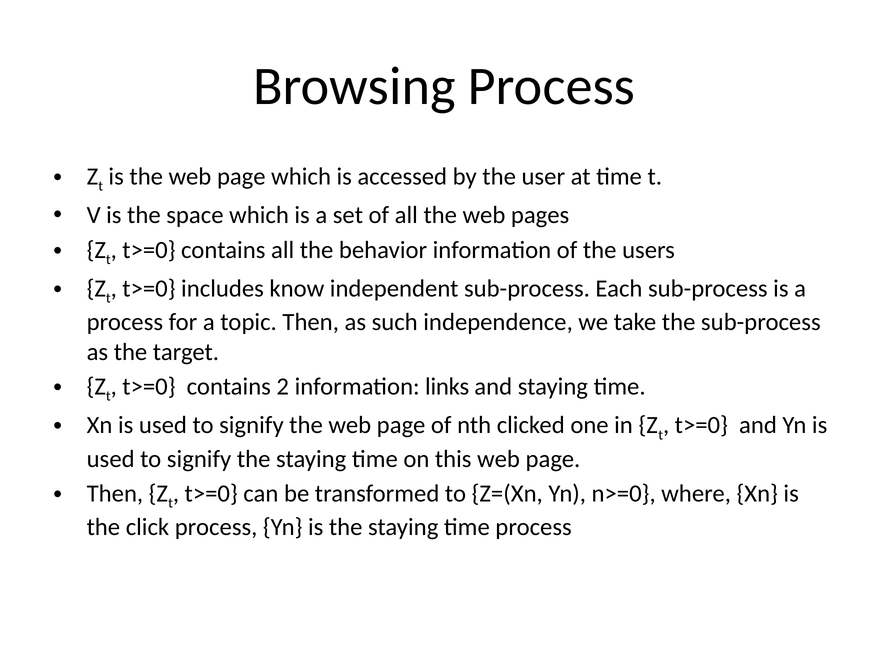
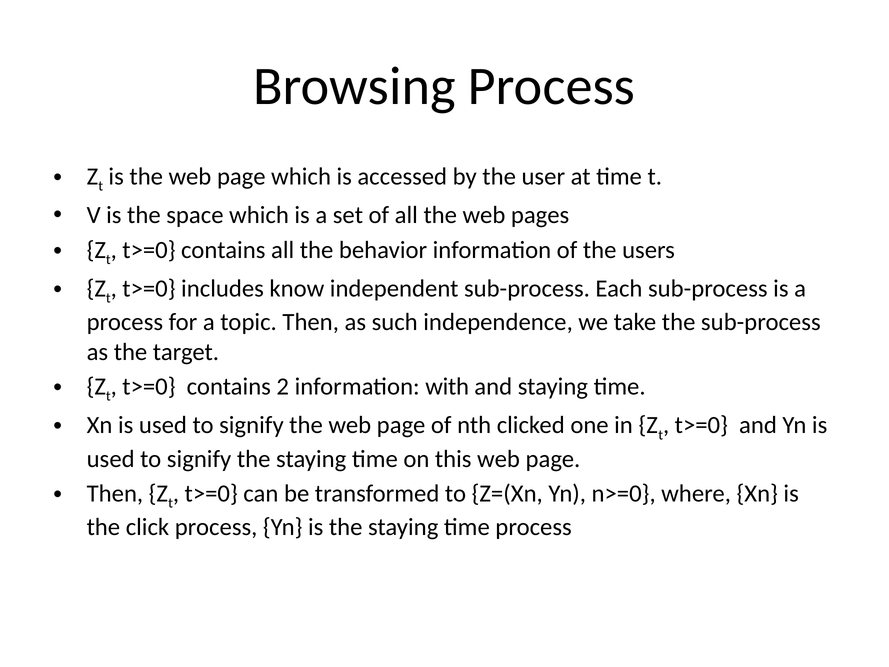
links: links -> with (447, 386)
